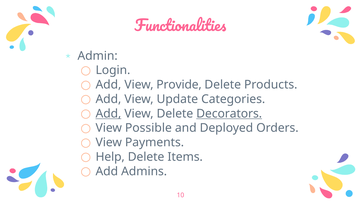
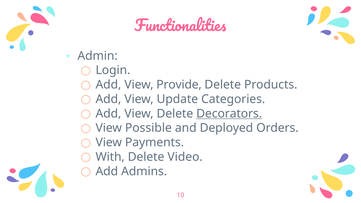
Add underline: present -> none (108, 114)
Help: Help -> With (110, 157)
Items: Items -> Video (185, 157)
